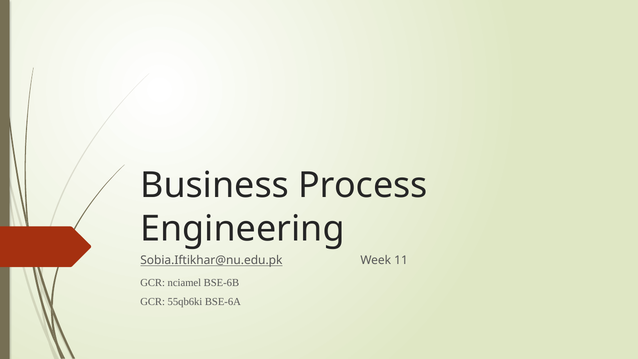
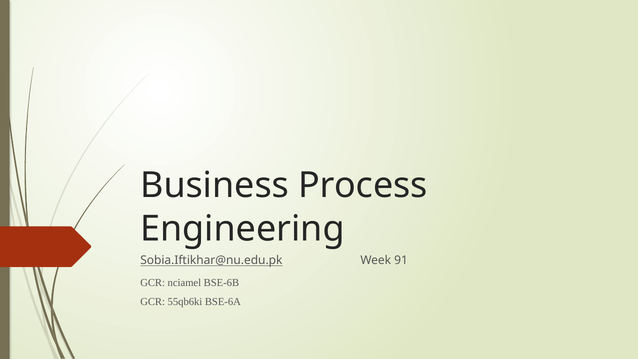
11: 11 -> 91 (401, 260)
